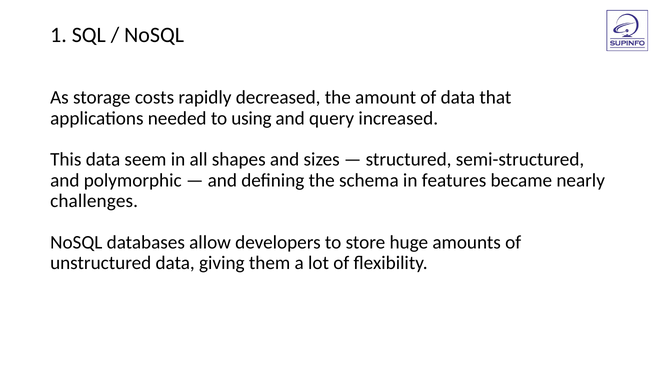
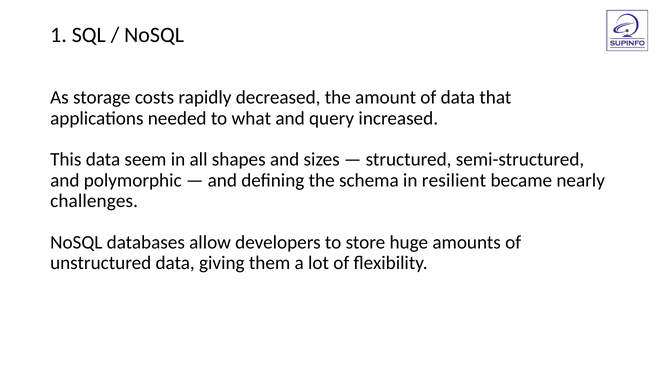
using: using -> what (251, 118)
features: features -> resilient (454, 180)
